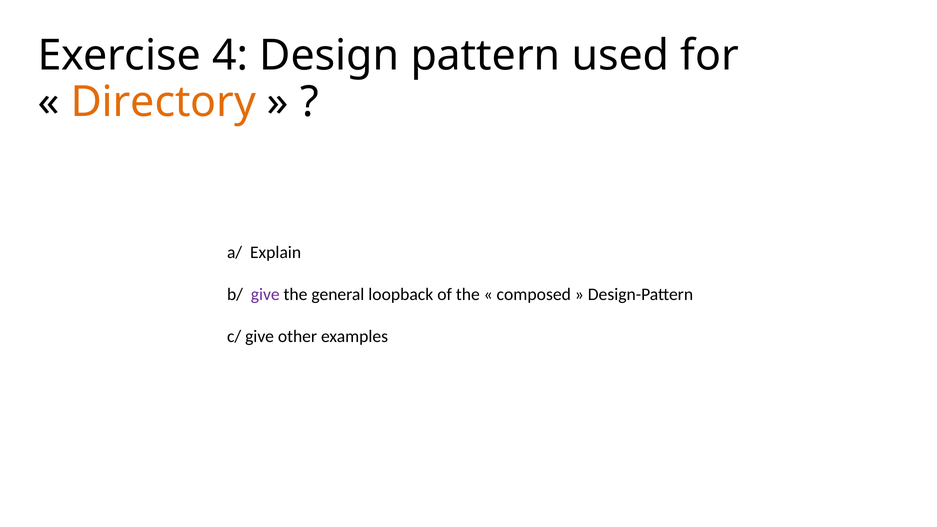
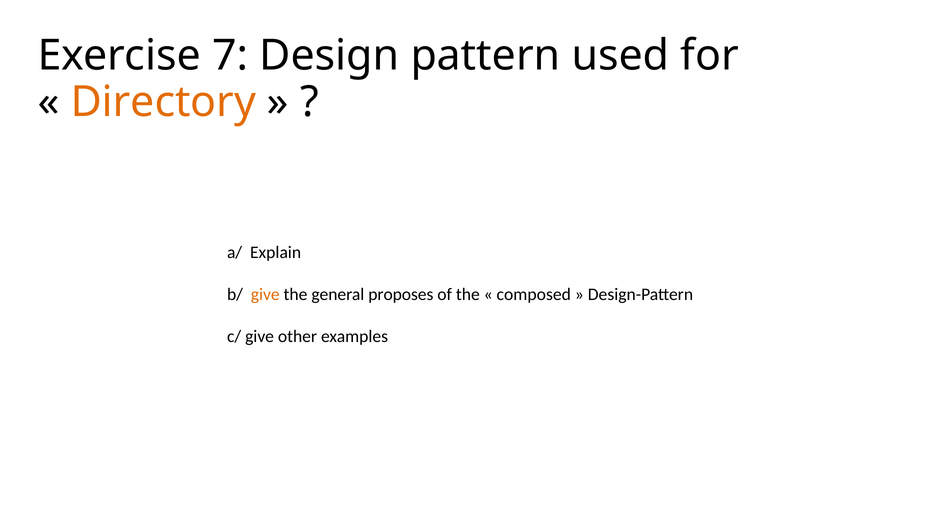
4: 4 -> 7 (230, 55)
give colour: purple -> orange (265, 295)
loopback: loopback -> proposes (401, 295)
